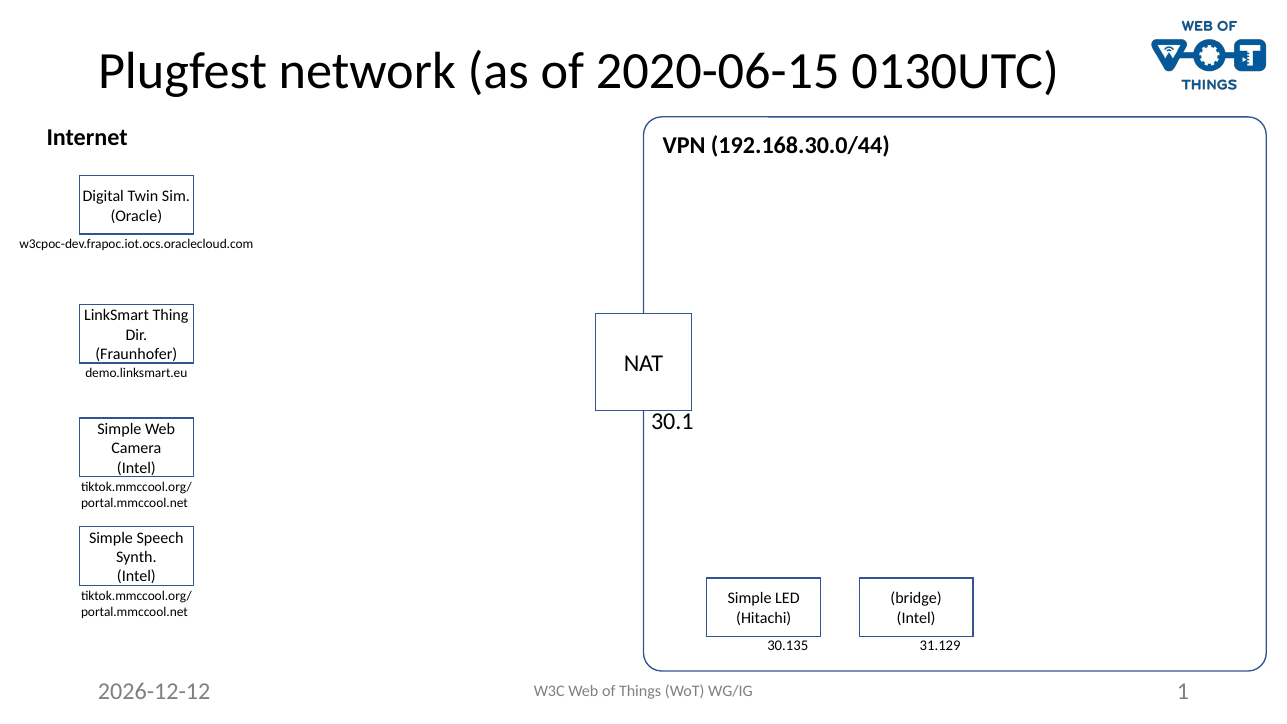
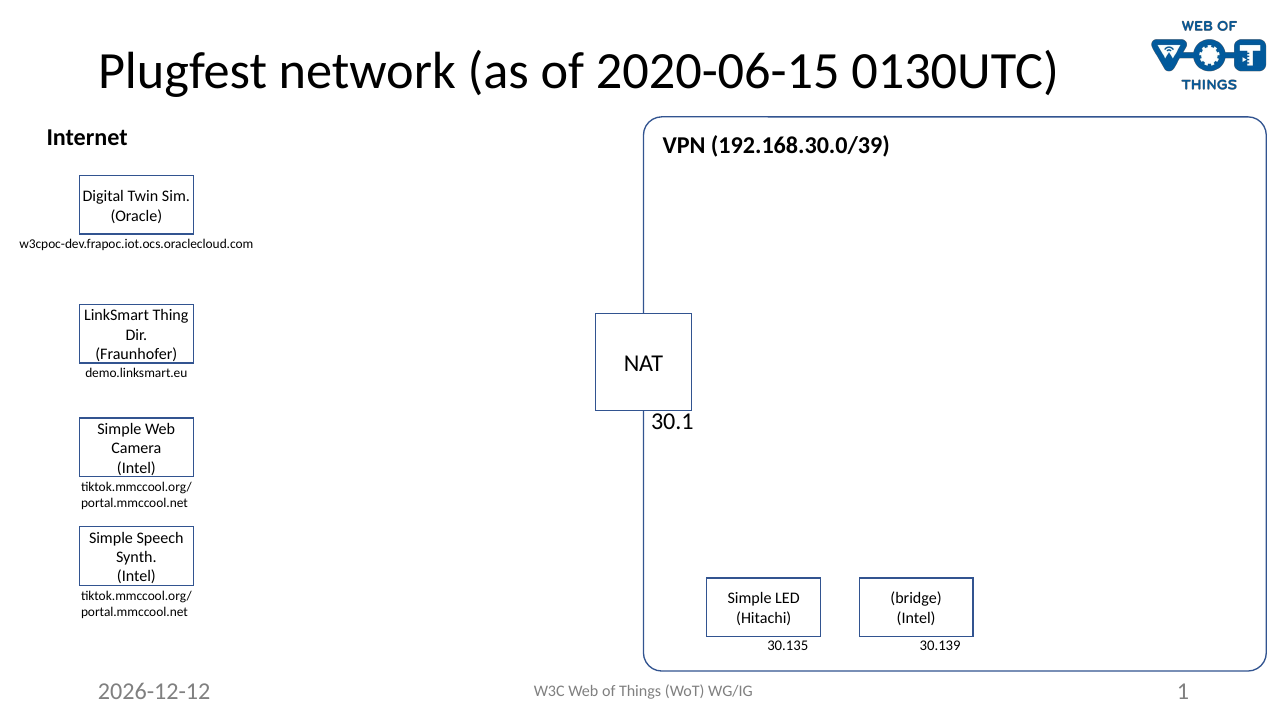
192.168.30.0/44: 192.168.30.0/44 -> 192.168.30.0/39 (800, 146)
31.129: 31.129 -> 30.139 (940, 645)
